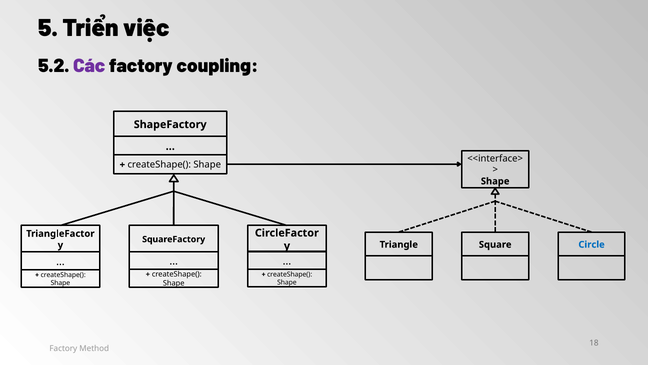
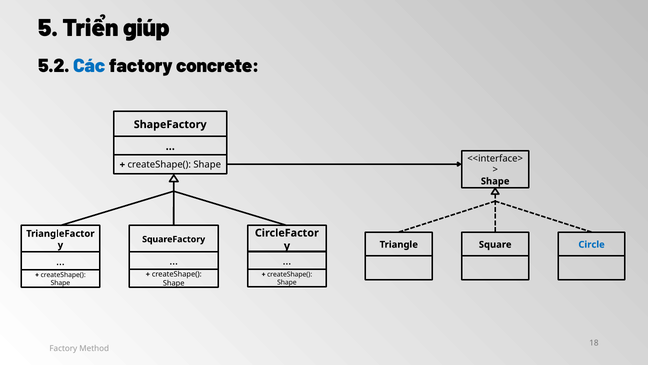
việc: việc -> giúp (147, 28)
Các colour: purple -> blue (89, 66)
coupling: coupling -> concrete (218, 66)
